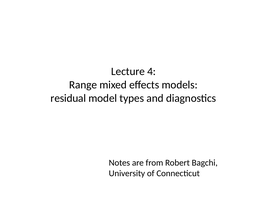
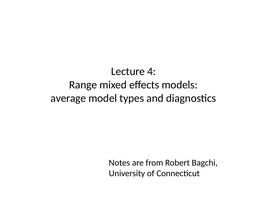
residual: residual -> average (68, 98)
